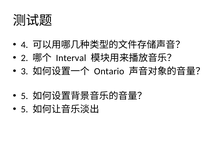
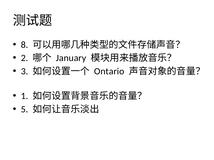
4: 4 -> 8 (24, 45)
Interval: Interval -> January (71, 58)
5: 5 -> 1 (24, 96)
